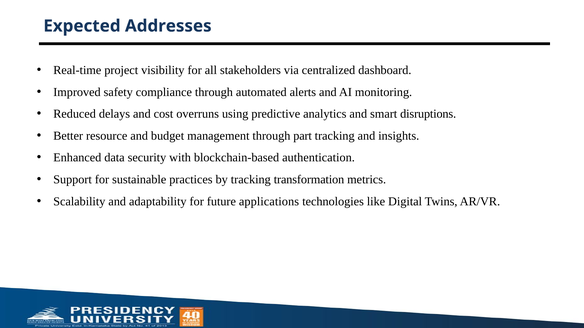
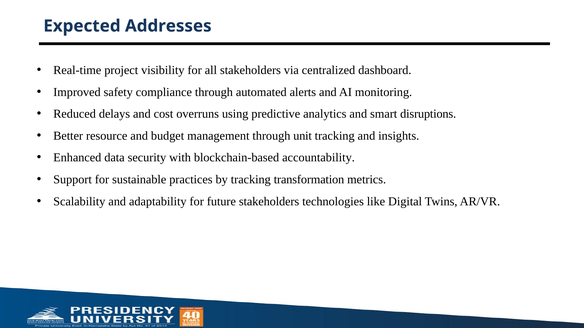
part: part -> unit (303, 136)
authentication: authentication -> accountability (319, 158)
future applications: applications -> stakeholders (269, 202)
